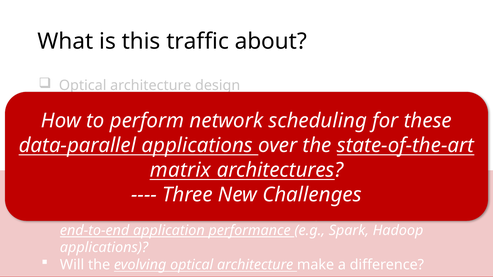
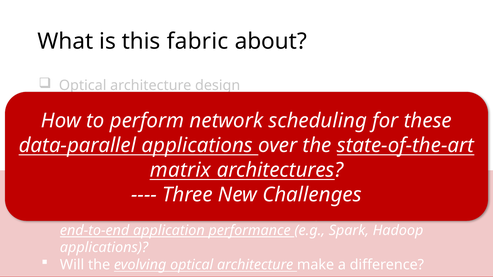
this traffic: traffic -> fabric (198, 41)
